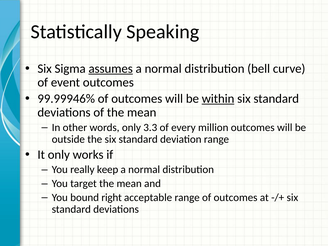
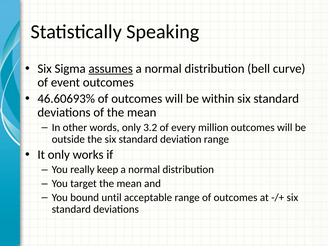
99.99946%: 99.99946% -> 46.60693% (66, 99)
within underline: present -> none (218, 99)
3.3: 3.3 -> 3.2 (150, 127)
right: right -> until (112, 198)
